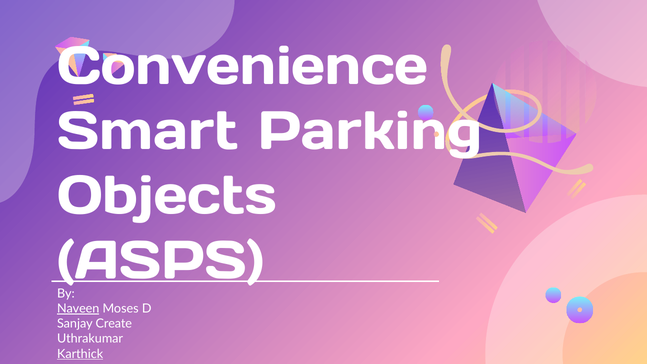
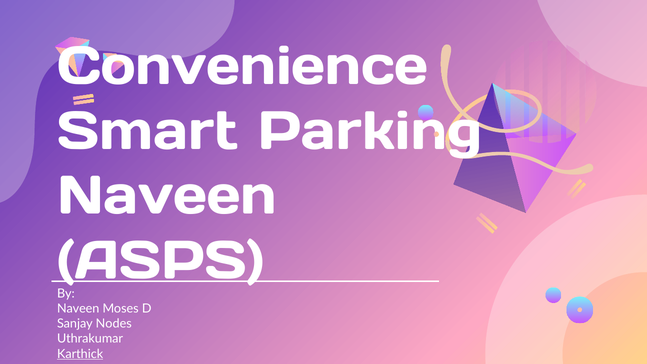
Objects: Objects -> Naveen (167, 196)
Naveen underline: present -> none (78, 308)
Create: Create -> Nodes (114, 324)
